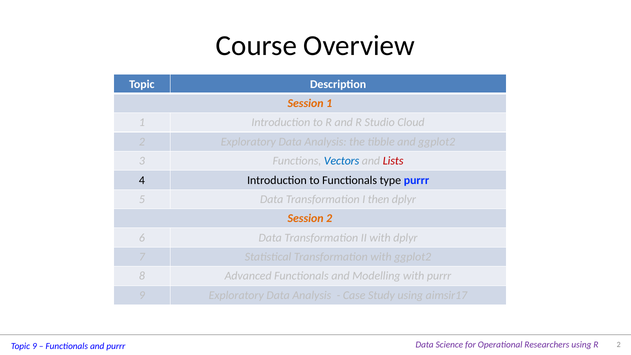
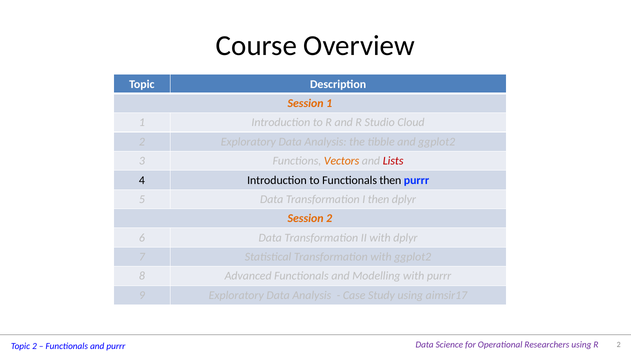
Vectors colour: blue -> orange (342, 161)
Functionals type: type -> then (390, 180)
Topic 9: 9 -> 2 (34, 346)
